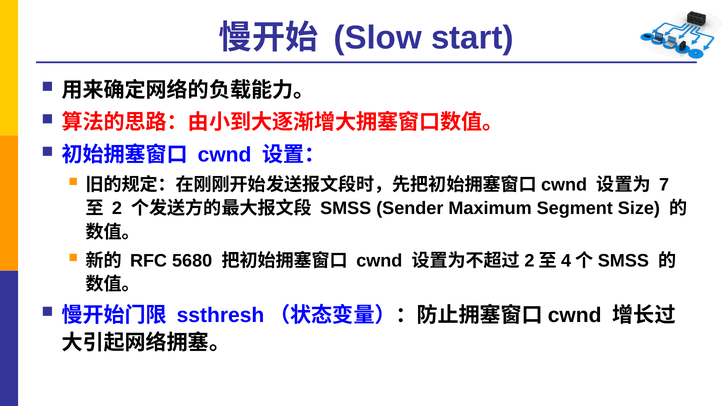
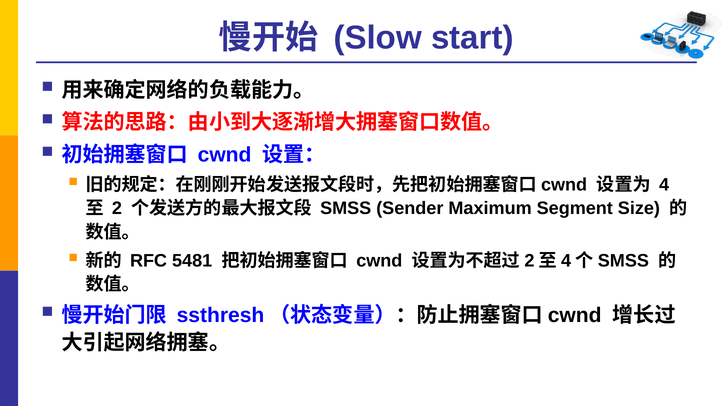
7: 7 -> 4 (664, 185)
5680: 5680 -> 5481 (192, 261)
